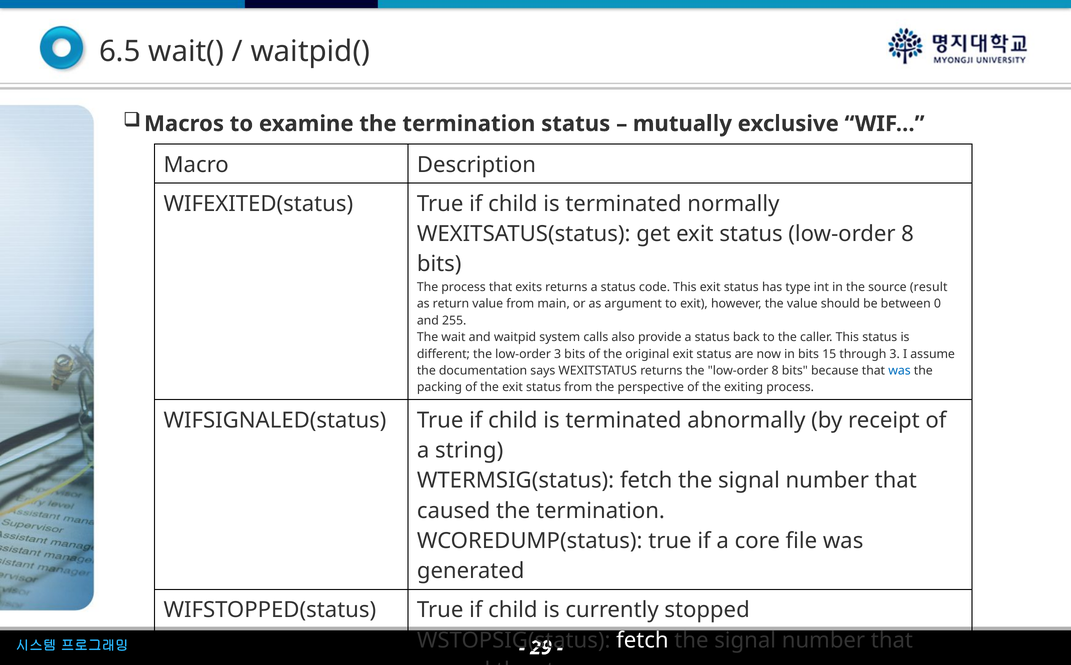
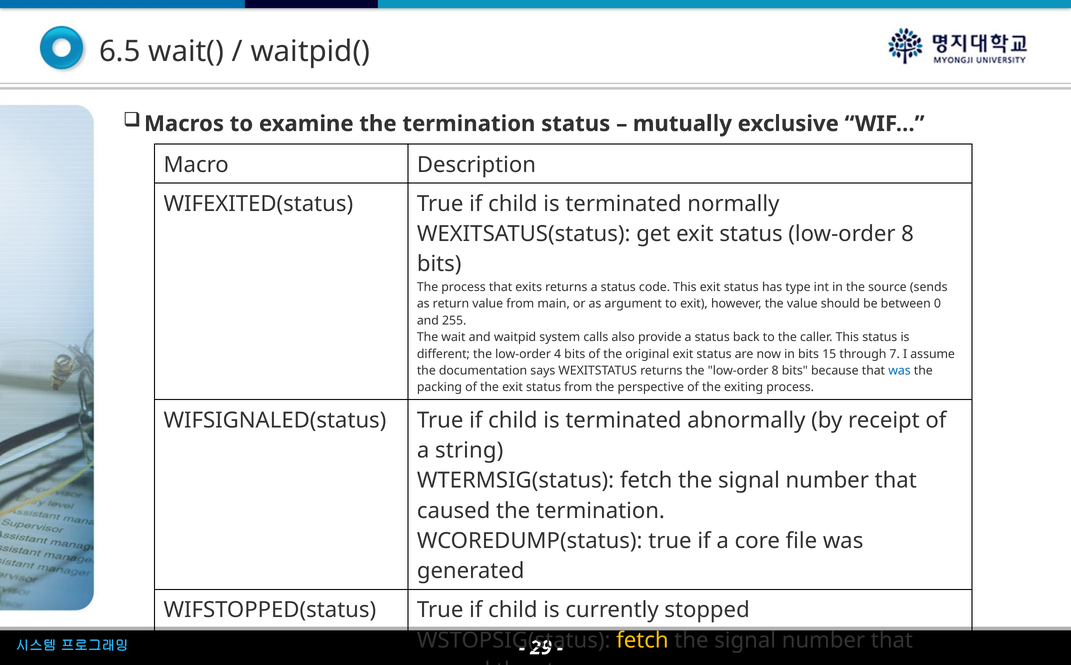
result: result -> sends (929, 287)
low-order 3: 3 -> 4 (558, 354)
through 3: 3 -> 7 (895, 354)
fetch colour: white -> yellow (642, 640)
